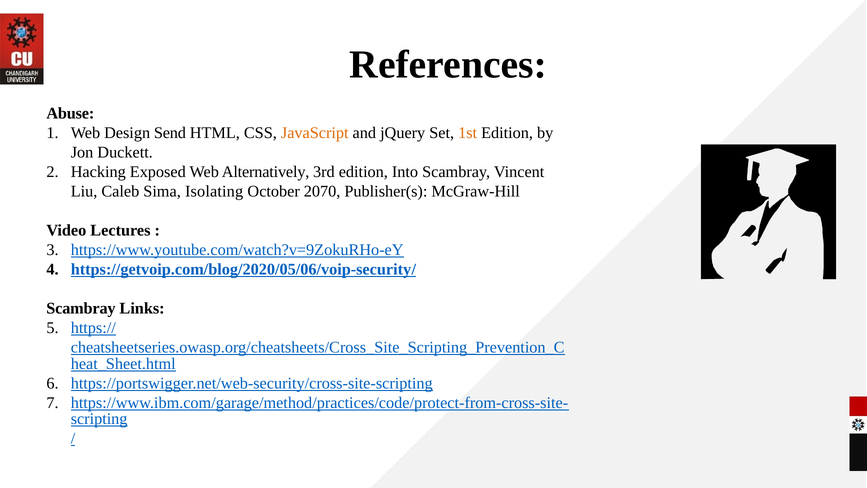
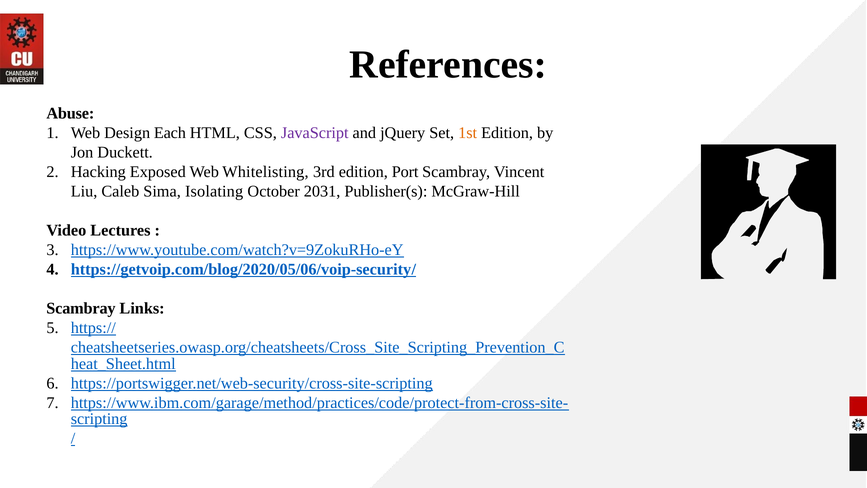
Send: Send -> Each (170, 133)
JavaScript colour: orange -> purple (315, 133)
Alternatively: Alternatively -> Whitelisting (265, 172)
Into: Into -> Port (405, 172)
2070: 2070 -> 2031 (322, 191)
